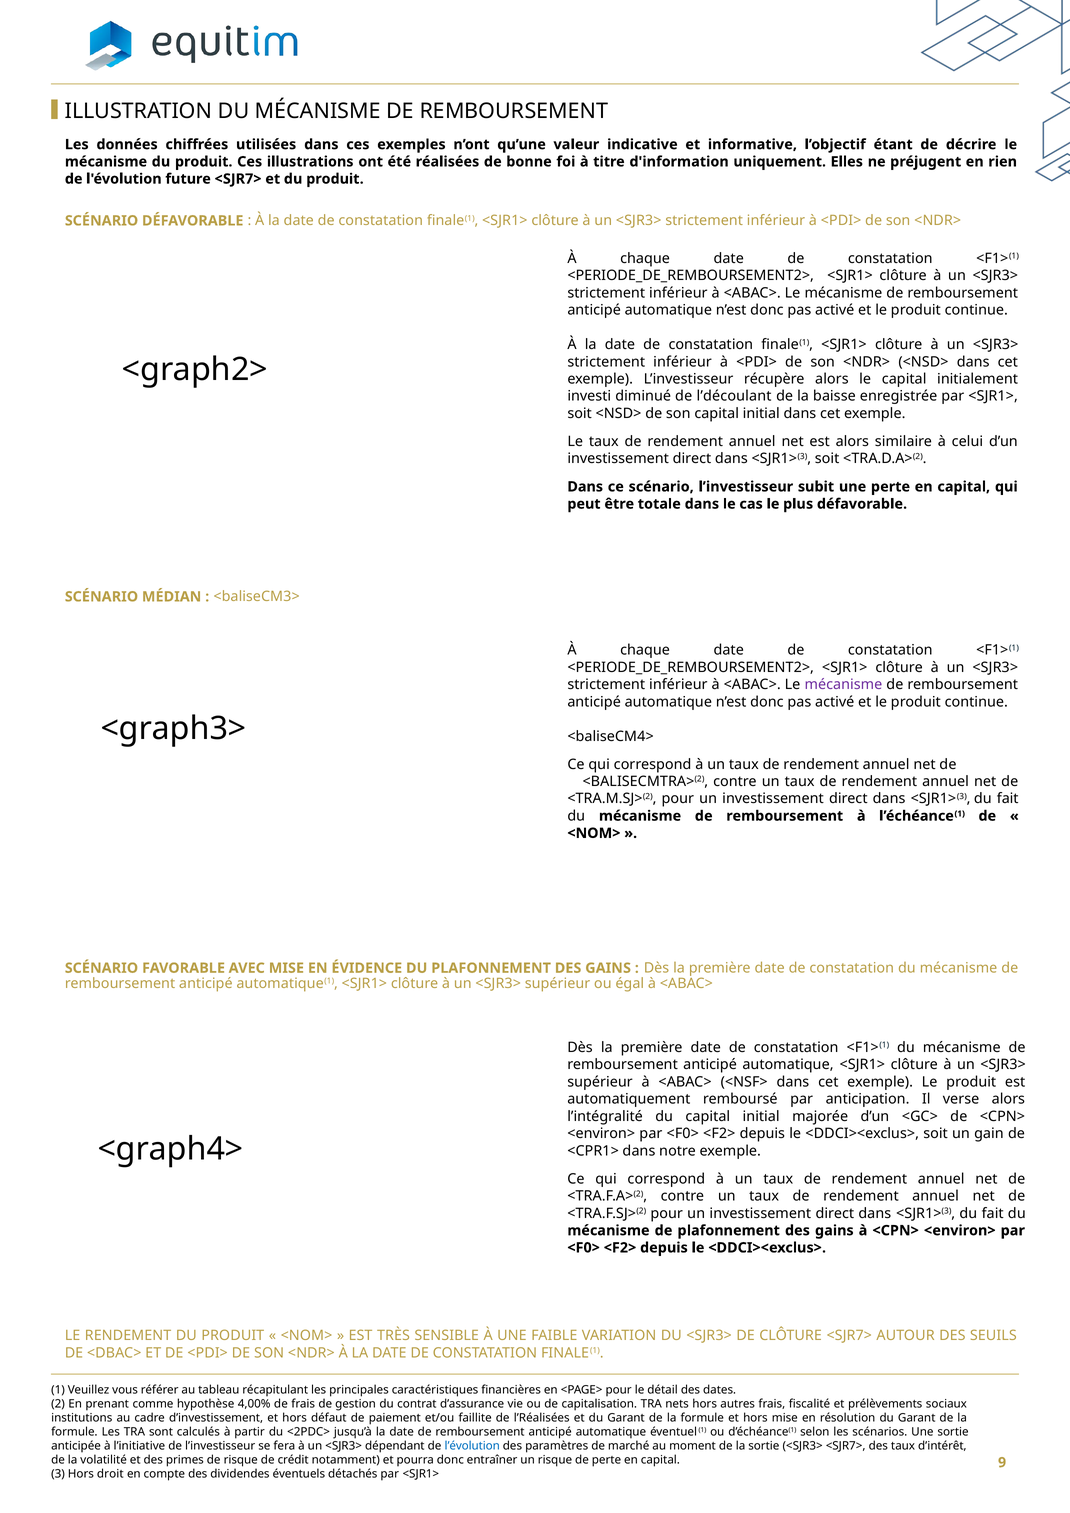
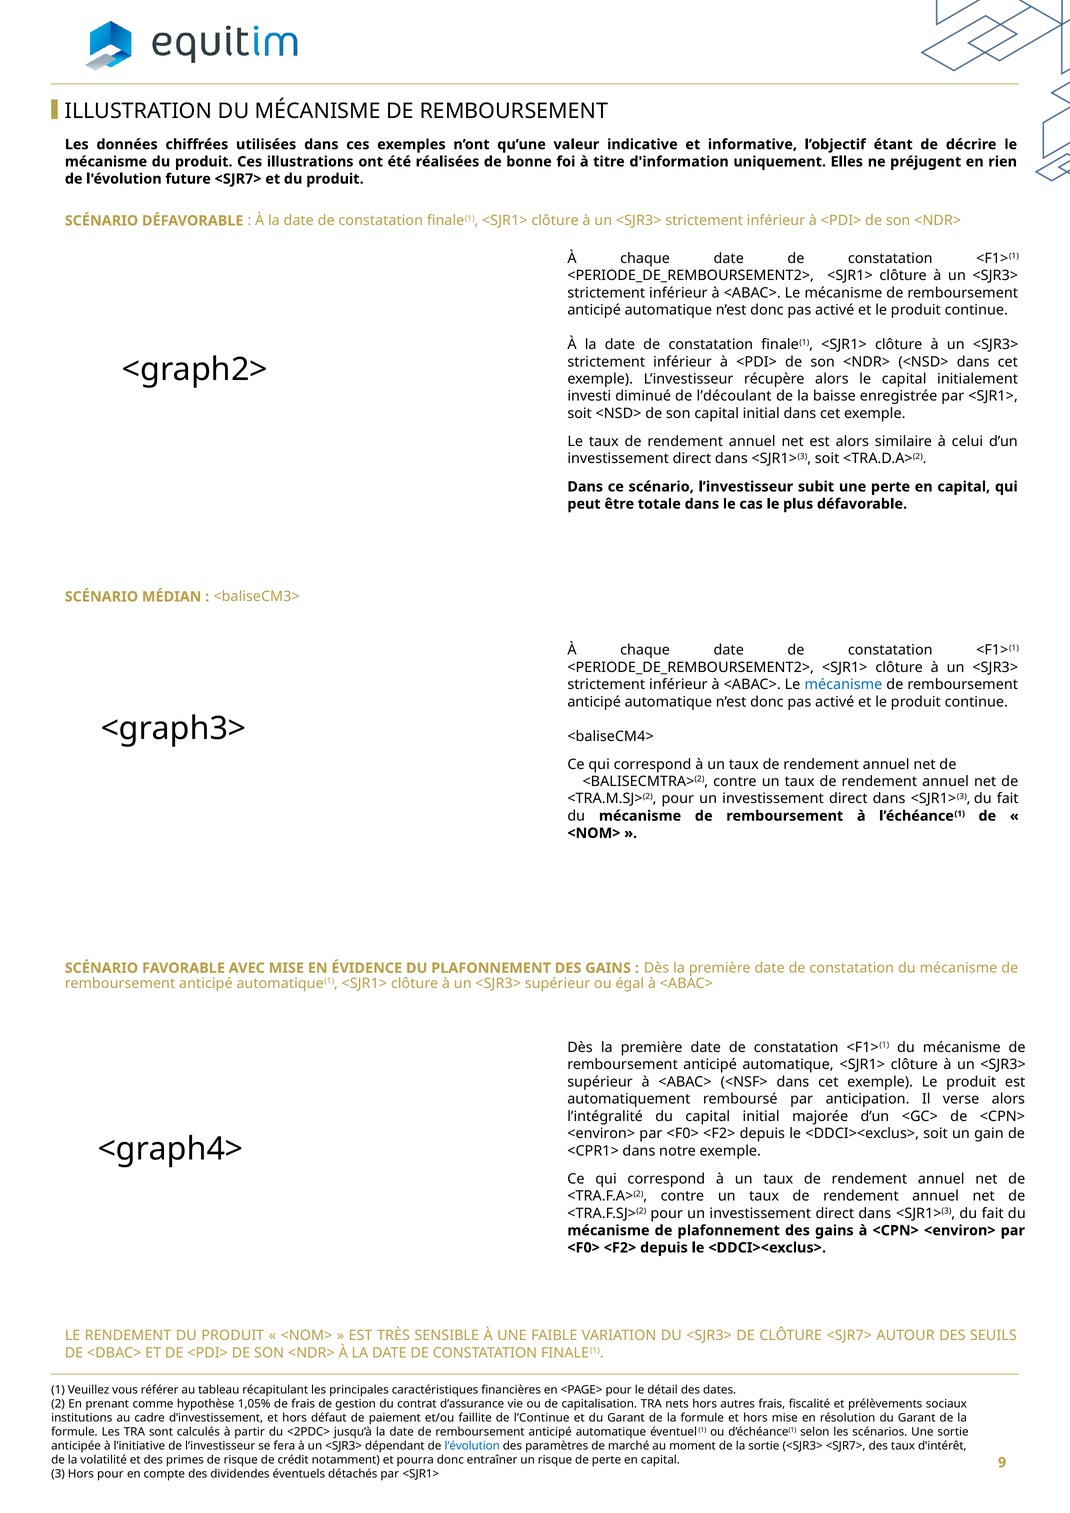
mécanisme colour: purple -> blue (843, 685)
4,00%: 4,00% -> 1,05% (254, 1404)
l’Réalisées: l’Réalisées -> l’Continue (542, 1418)
Hors droit: droit -> pour (110, 1474)
